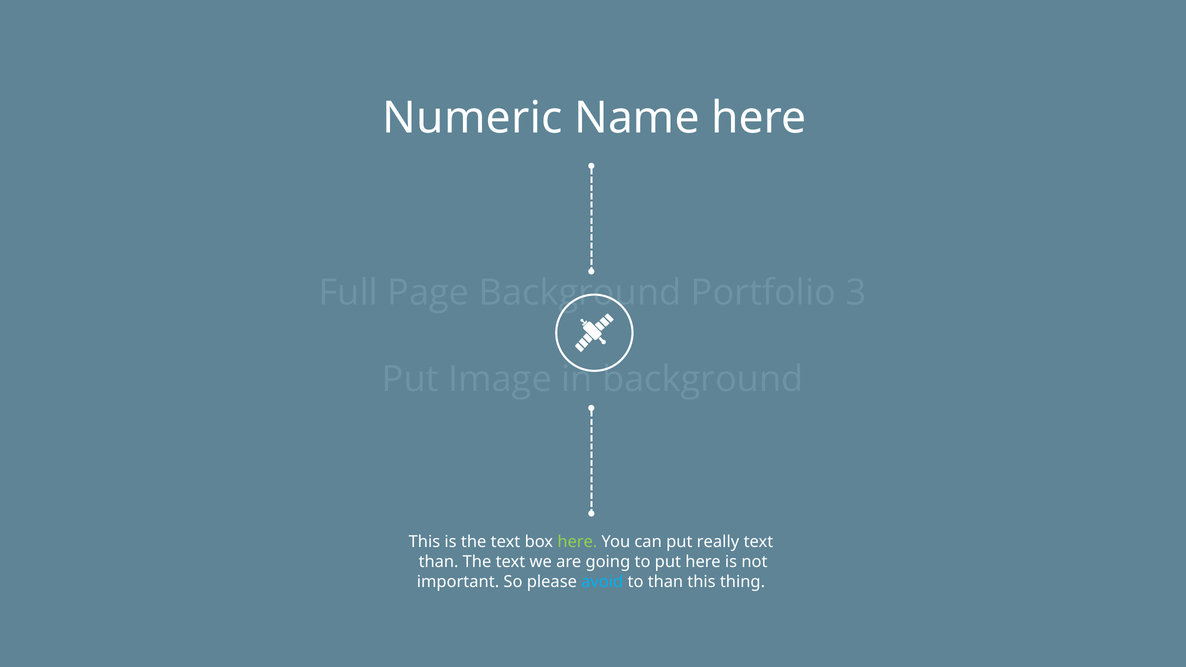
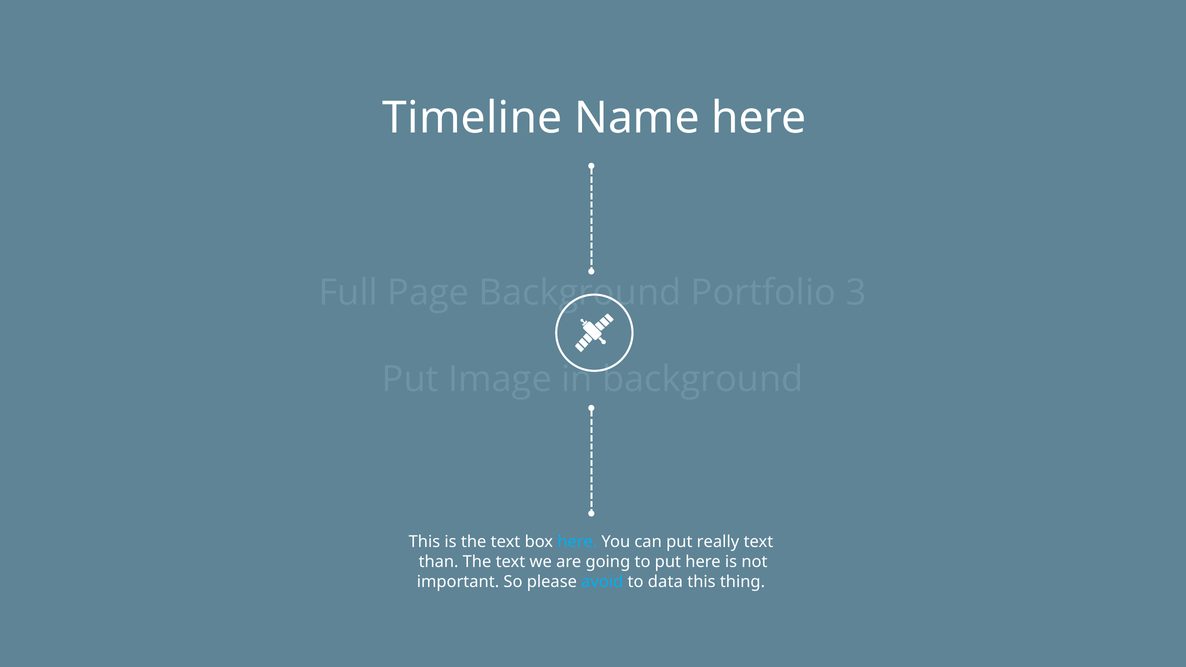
Numeric: Numeric -> Timeline (472, 118)
here colour: light green -> light blue (577, 542)
to than: than -> data (665, 582)
